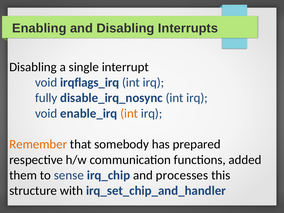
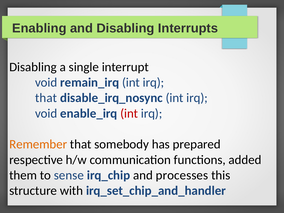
irqflags_irq: irqflags_irq -> remain_irq (90, 82)
fully: fully -> that (46, 98)
int colour: orange -> red (129, 113)
